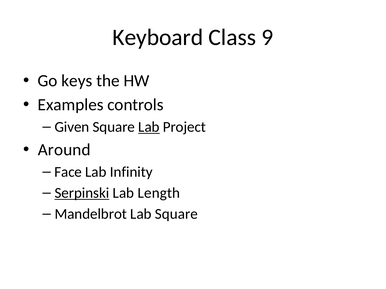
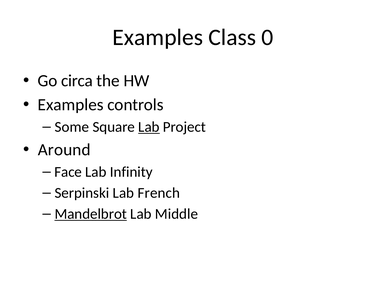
Keyboard: Keyboard -> Examples (158, 37)
9: 9 -> 0 (267, 37)
keys: keys -> circa (77, 81)
Given: Given -> Some (72, 127)
Serpinski underline: present -> none (82, 193)
Length: Length -> French (159, 193)
Mandelbrot underline: none -> present (91, 214)
Lab Square: Square -> Middle (176, 214)
